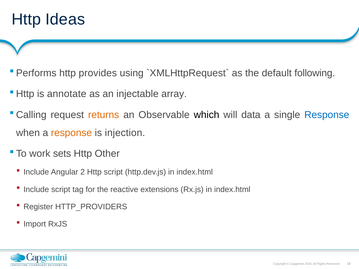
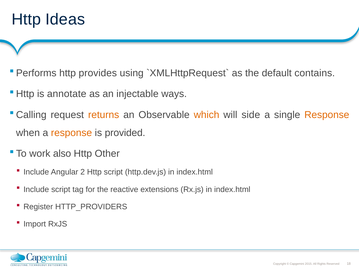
following: following -> contains (315, 73)
array: array -> ways (174, 94)
which colour: black -> orange (207, 115)
data: data -> side (251, 115)
Response colour: blue -> orange (327, 115)
injection: injection -> provided (125, 133)
sets: sets -> also (62, 154)
